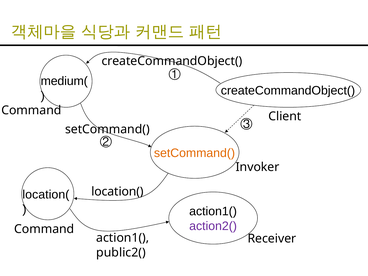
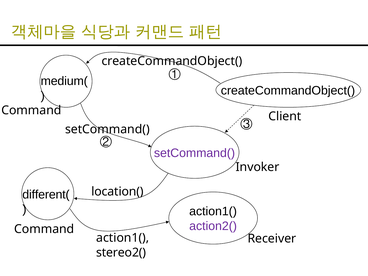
setCommand( colour: orange -> purple (194, 153)
location(: location( -> different( (46, 194)
public2(: public2( -> stereo2( (121, 253)
